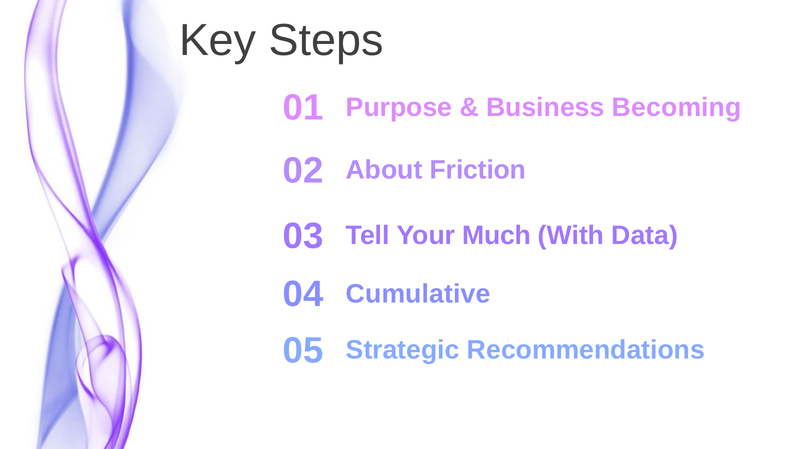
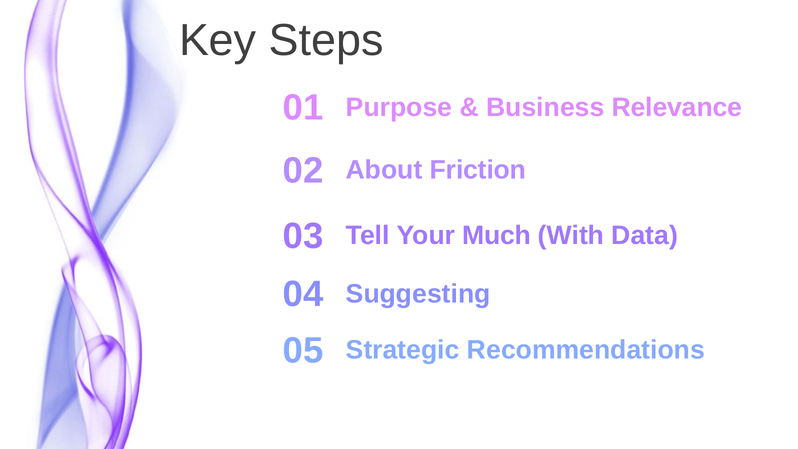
Becoming: Becoming -> Relevance (677, 107)
Cumulative: Cumulative -> Suggesting (418, 294)
